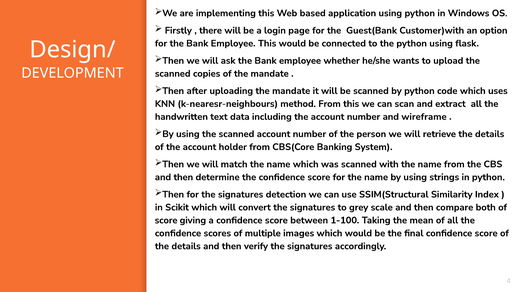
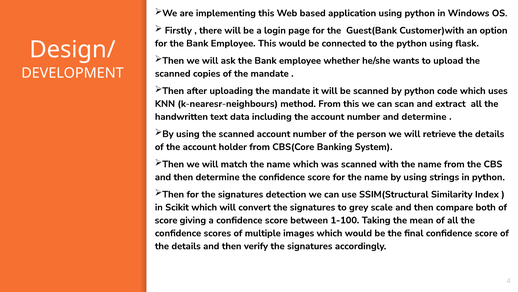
and wireframe: wireframe -> determine (424, 116)
